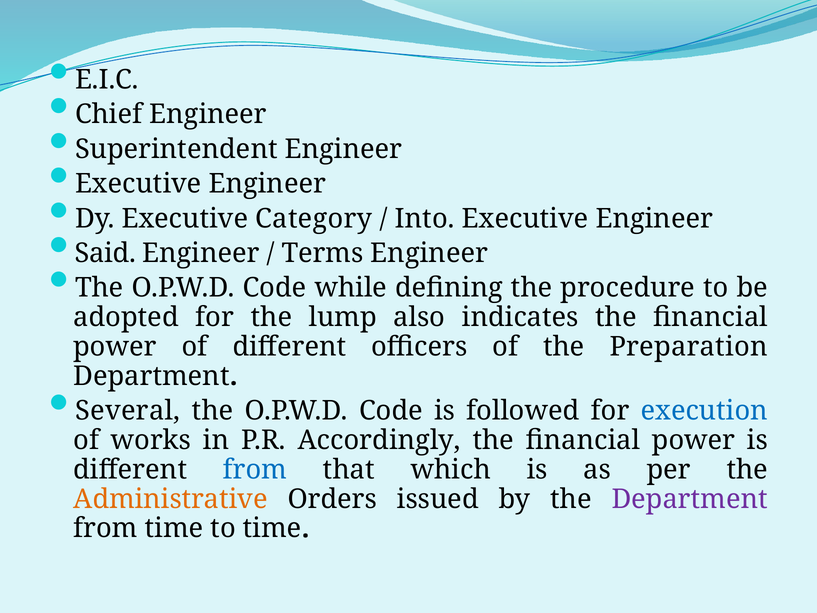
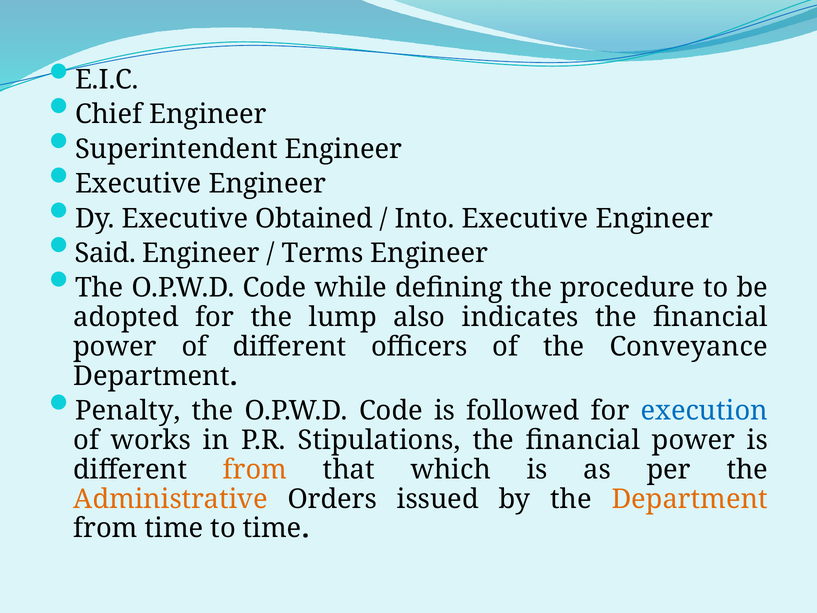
Category: Category -> Obtained (314, 218)
Preparation: Preparation -> Conveyance (689, 347)
Several: Several -> Penalty (128, 411)
Accordingly: Accordingly -> Stipulations (379, 440)
from colour: blue -> orange (255, 469)
Department colour: purple -> orange (690, 499)
